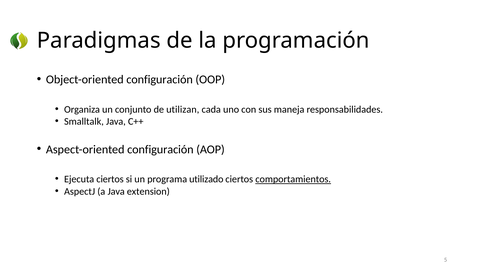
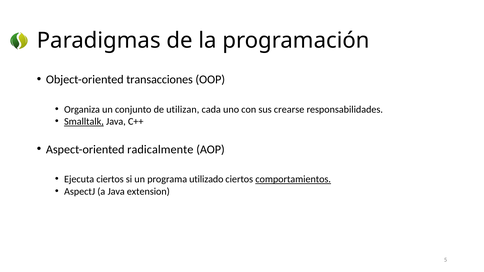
Object-oriented configuración: configuración -> transacciones (160, 80)
maneja: maneja -> crearse (289, 109)
Smalltalk underline: none -> present (84, 122)
Aspect-oriented configuración: configuración -> radicalmente (160, 150)
